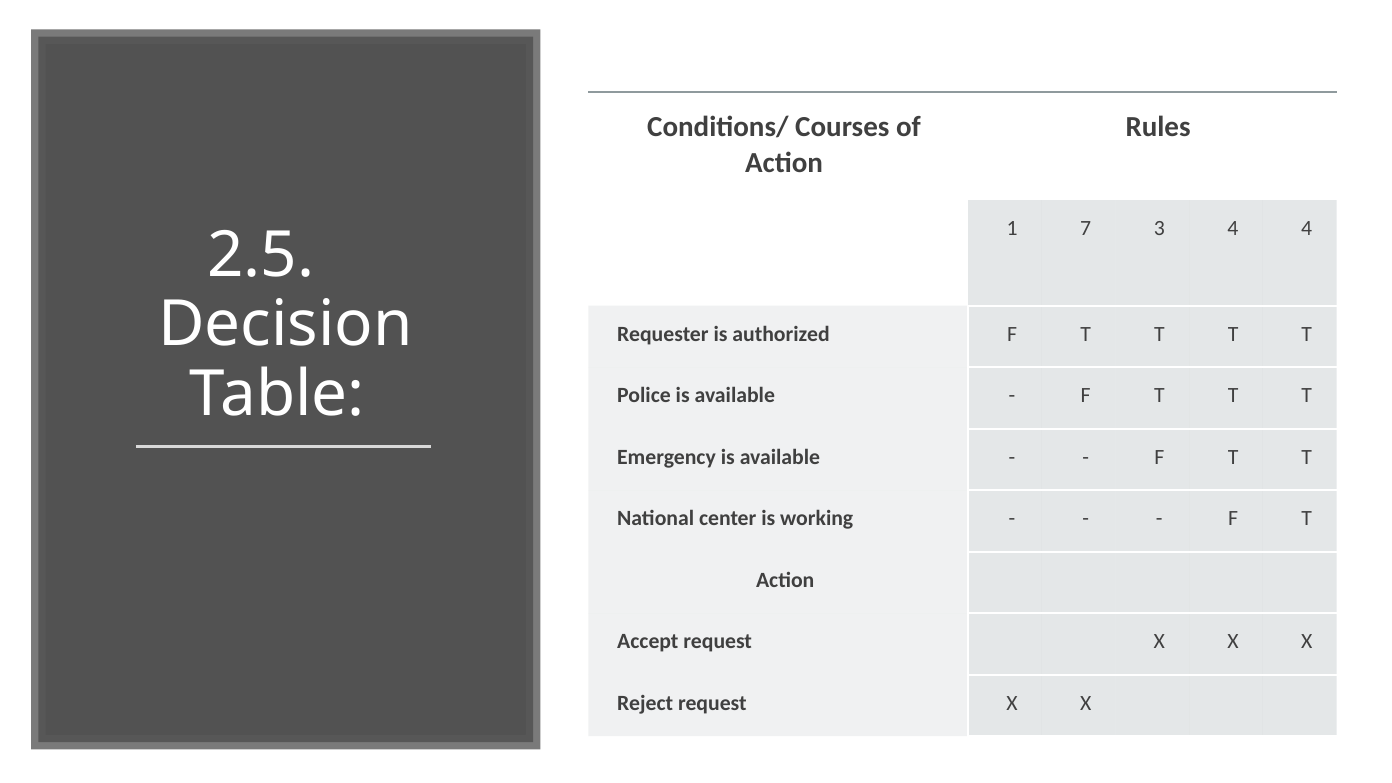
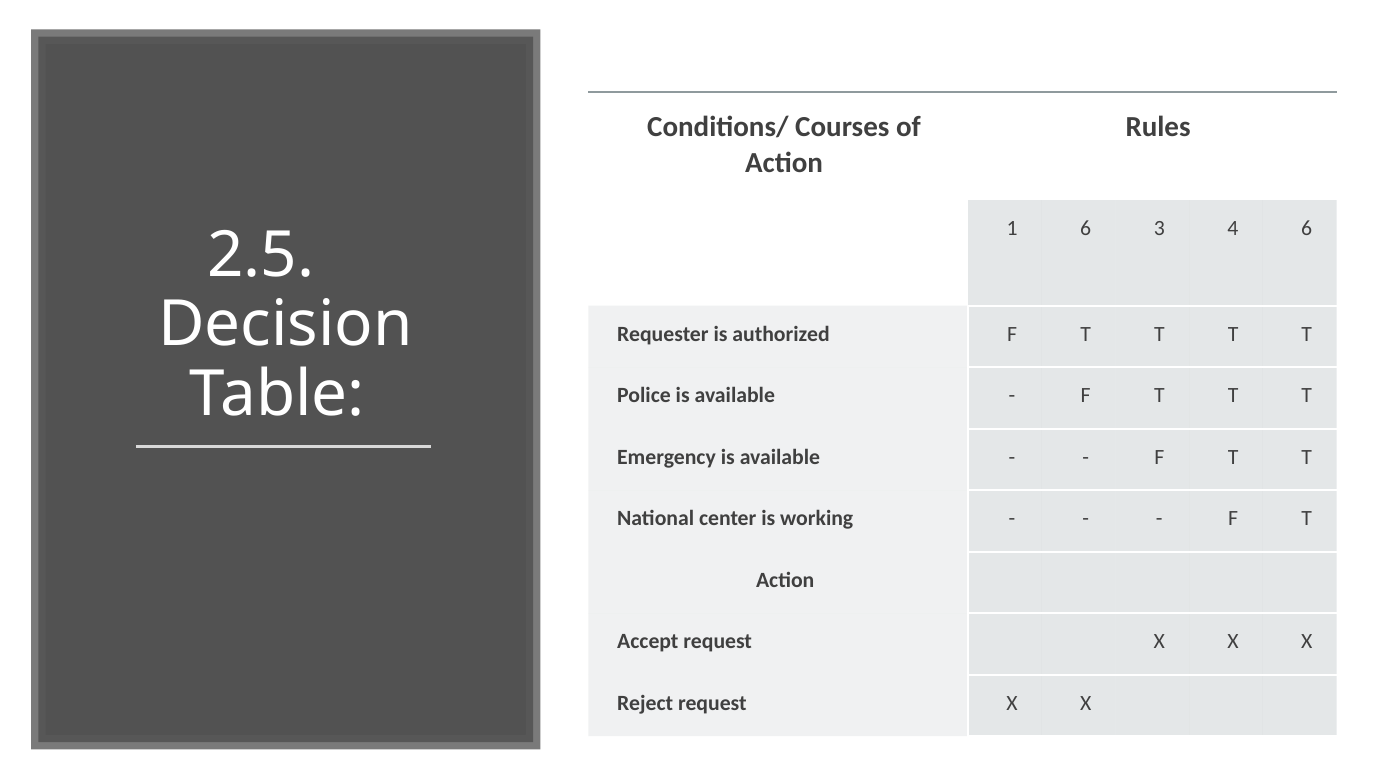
1 7: 7 -> 6 (1086, 229)
4 4: 4 -> 6 (1307, 229)
